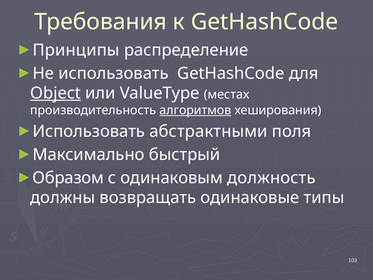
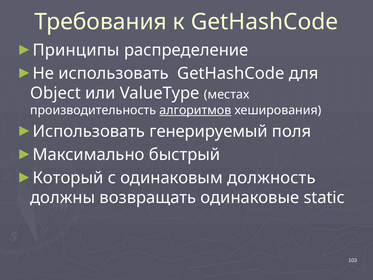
Object underline: present -> none (56, 93)
абстрактными: абстрактными -> генерируемый (209, 131)
Образом: Образом -> Который (68, 178)
типы: типы -> static (324, 198)
